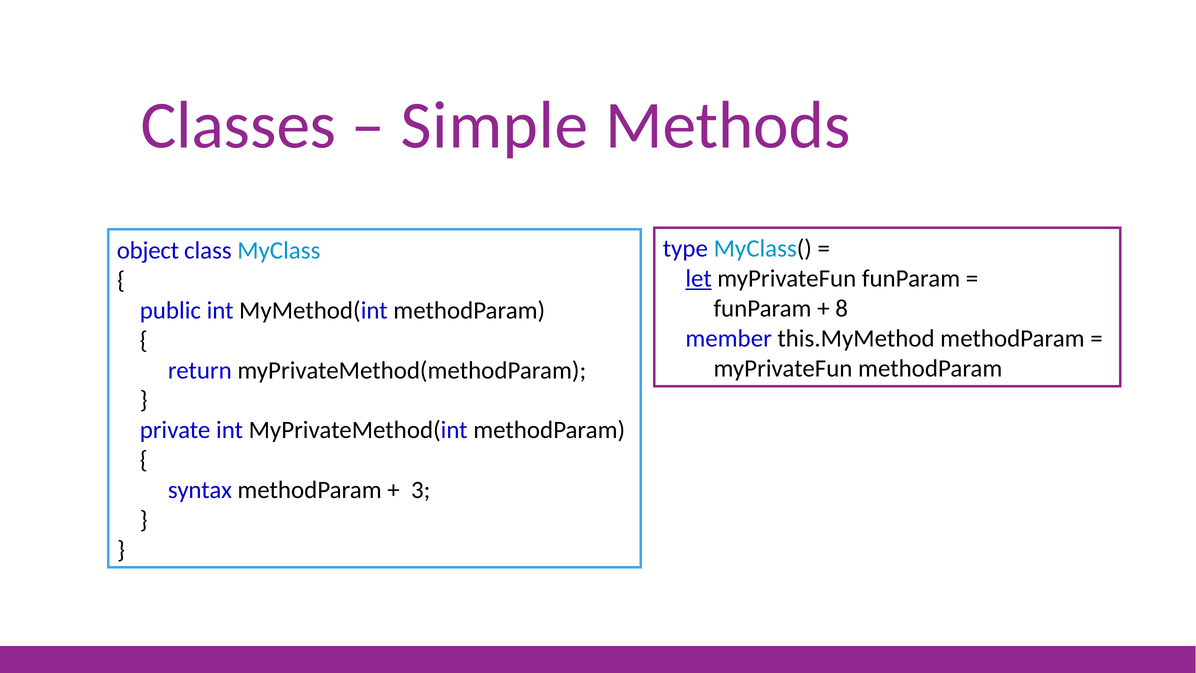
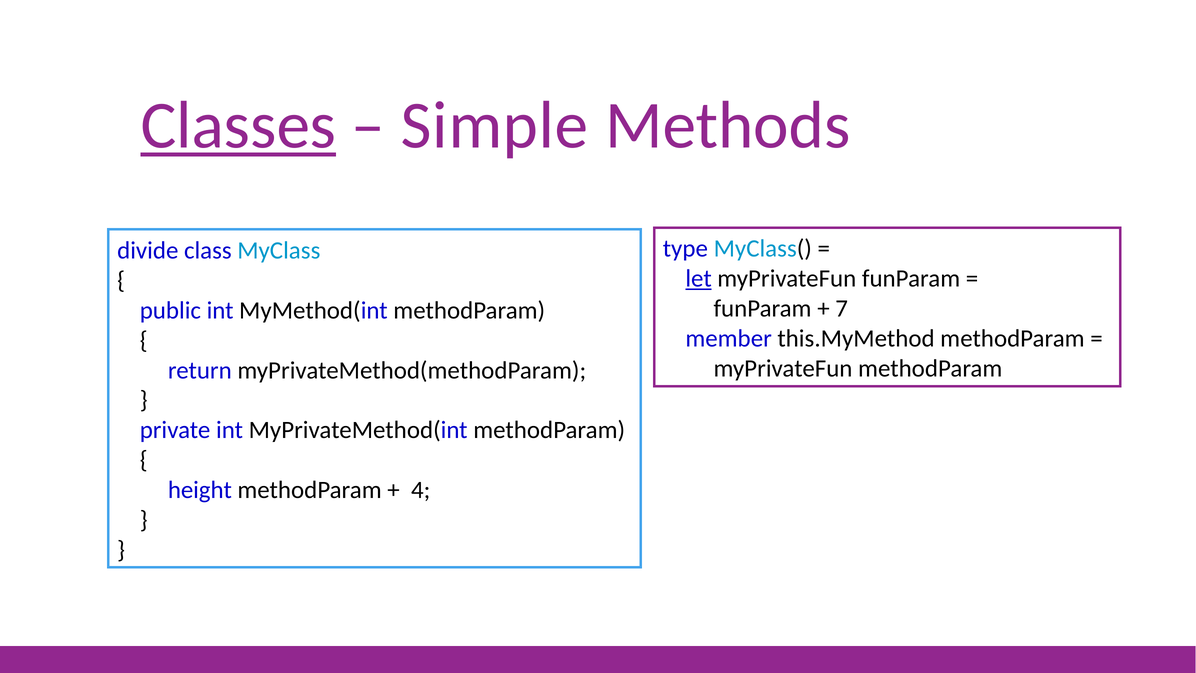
Classes underline: none -> present (238, 126)
object: object -> divide (148, 251)
8: 8 -> 7 (842, 308)
syntax: syntax -> height (200, 490)
3: 3 -> 4 (421, 490)
